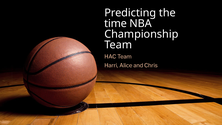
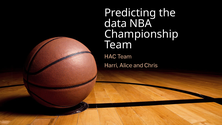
time: time -> data (116, 23)
